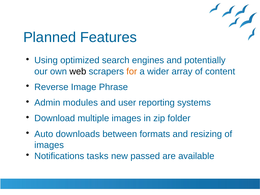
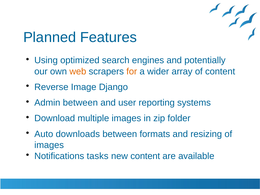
web colour: black -> orange (78, 71)
Phrase: Phrase -> Django (113, 87)
Admin modules: modules -> between (80, 103)
new passed: passed -> content (145, 156)
